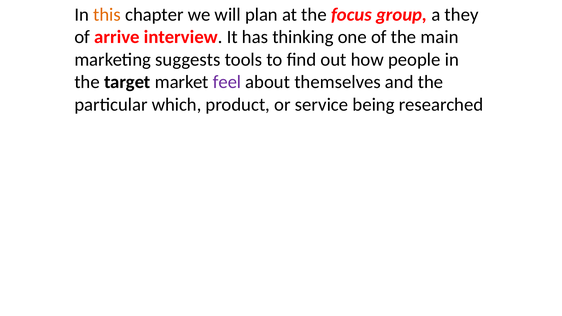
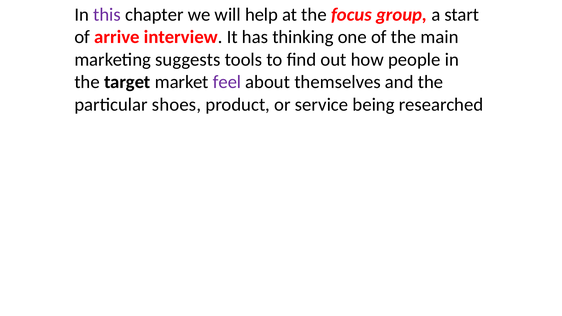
this colour: orange -> purple (107, 15)
plan: plan -> help (262, 15)
they: they -> start (462, 15)
which: which -> shoes (177, 105)
